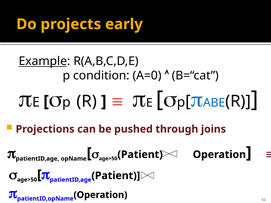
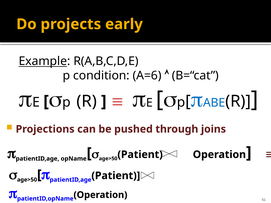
A=0: A=0 -> A=6 (147, 76)
